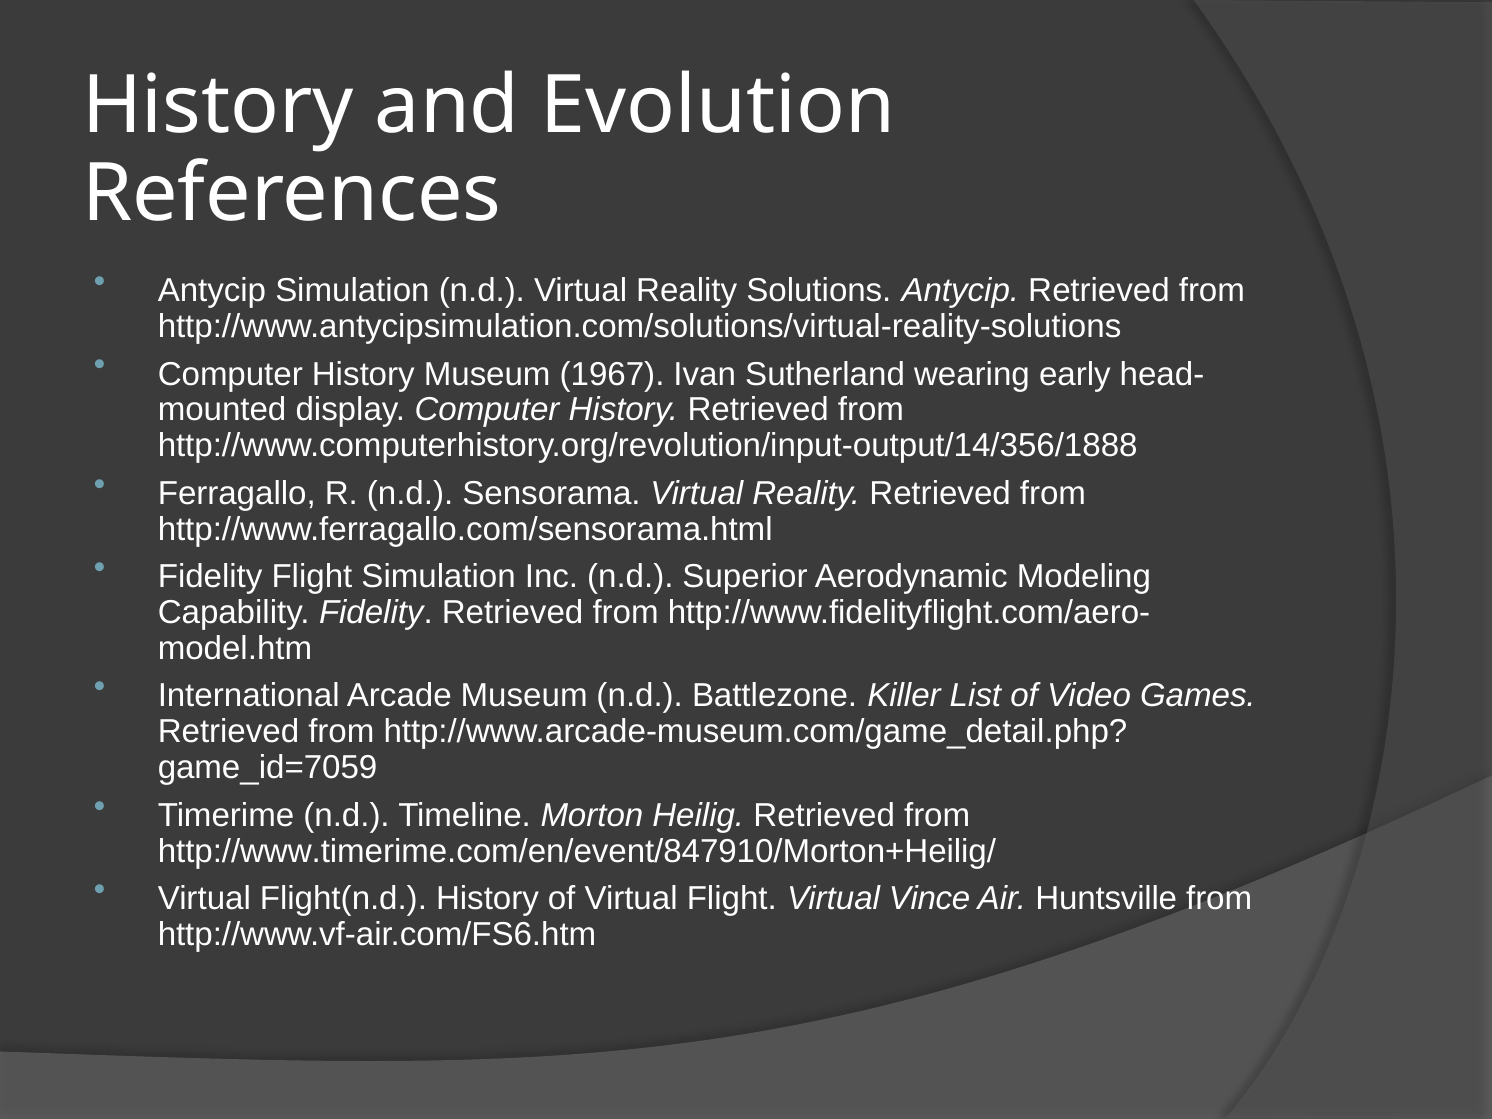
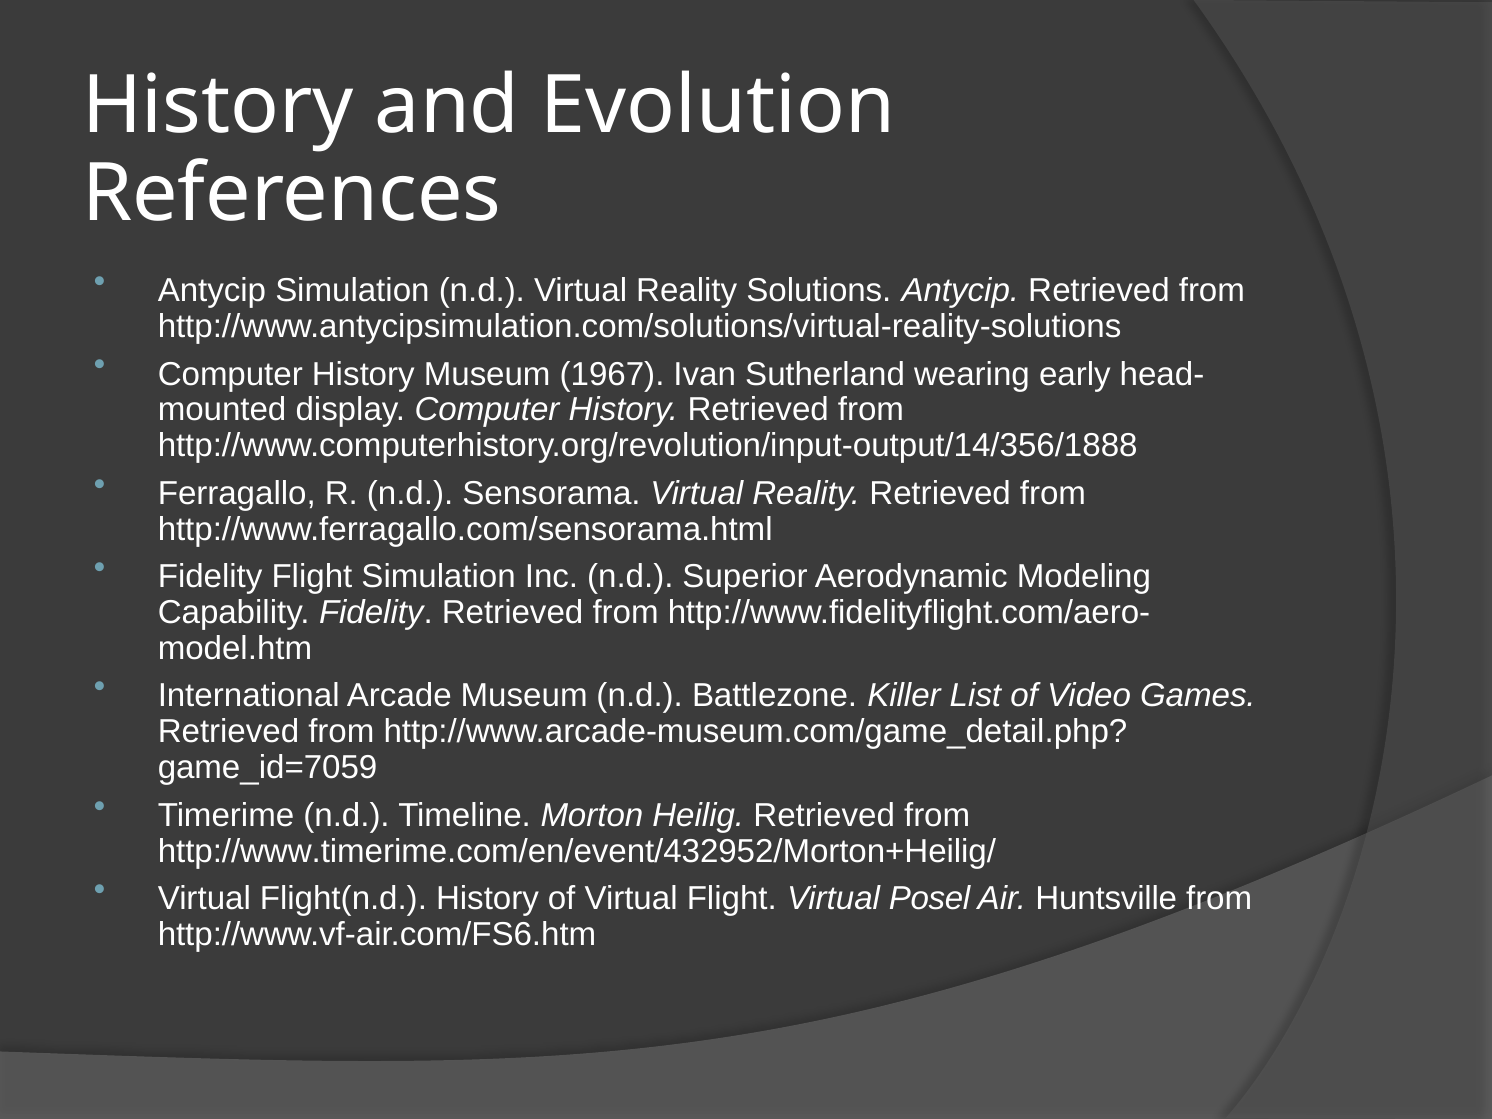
http://www.timerime.com/en/event/847910/Morton+Heilig/: http://www.timerime.com/en/event/847910/Morton+Heilig/ -> http://www.timerime.com/en/event/432952/Morton+Heilig/ (577, 851)
Vince: Vince -> Posel (930, 899)
